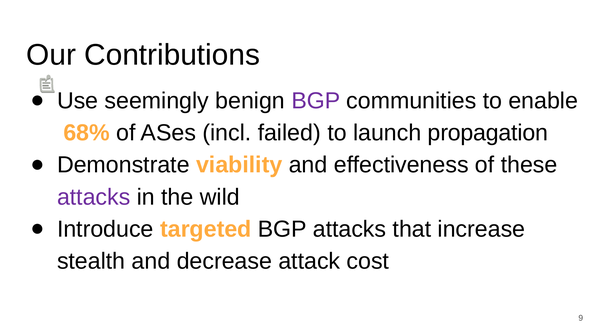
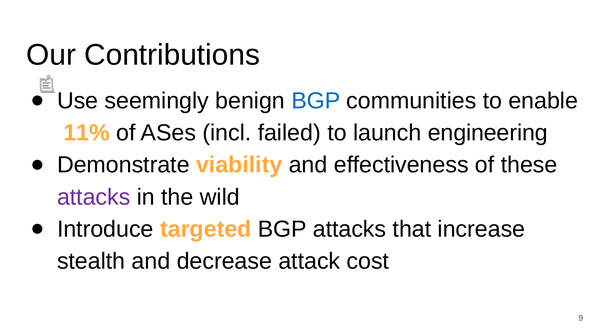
BGP colour: purple -> blue (316, 101)
68%: 68% -> 11% (87, 133)
propagation: propagation -> engineering (488, 133)
